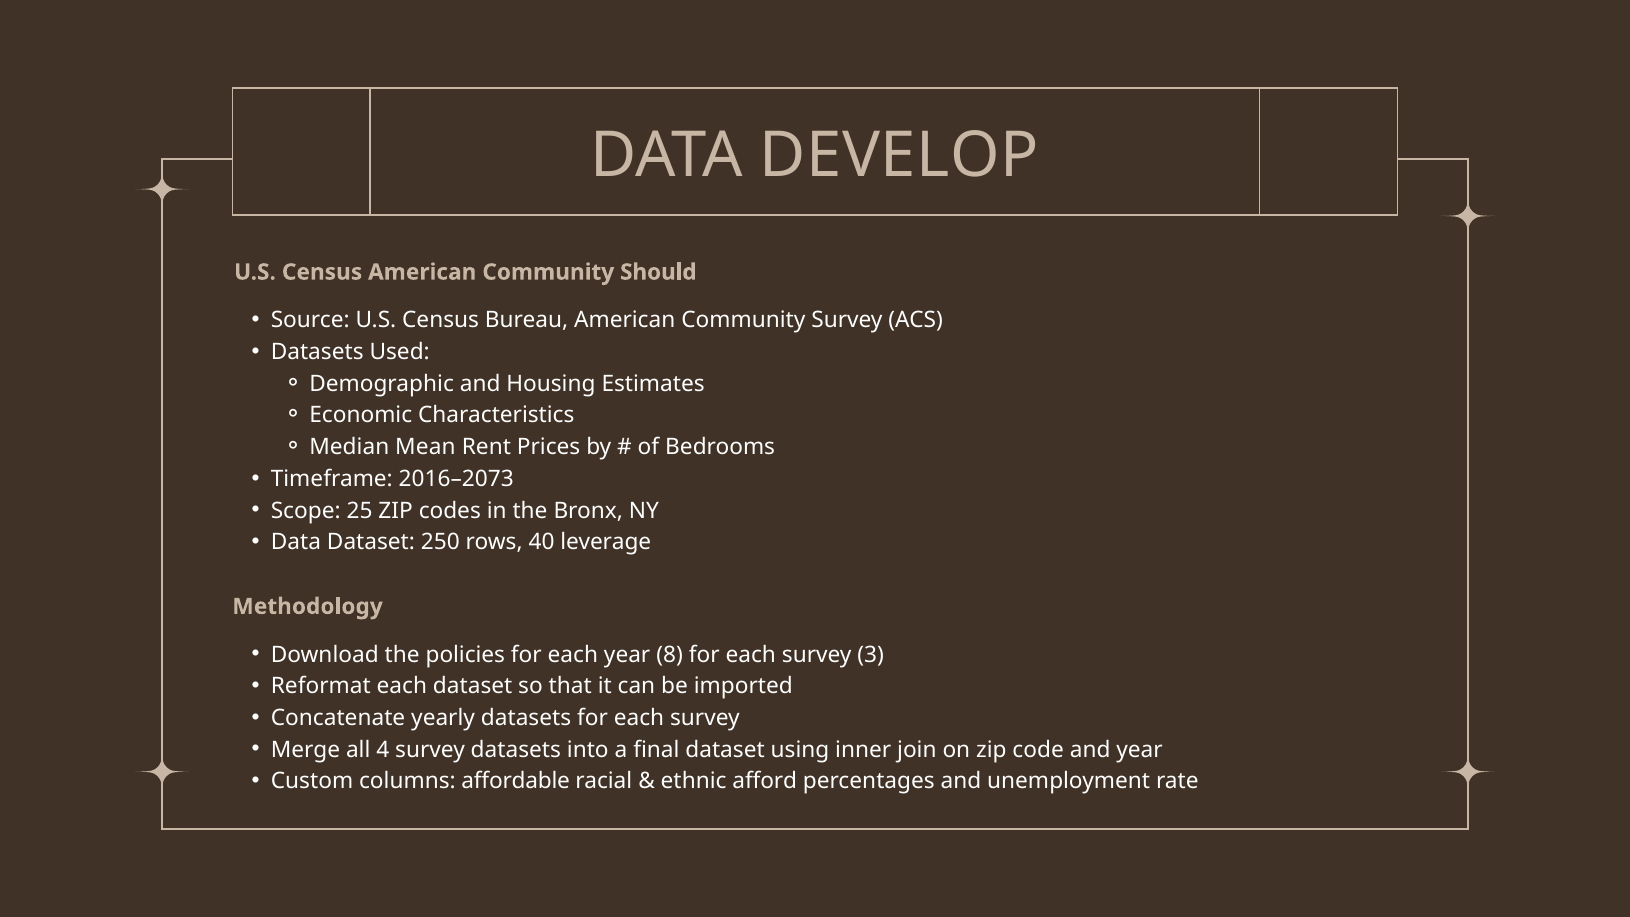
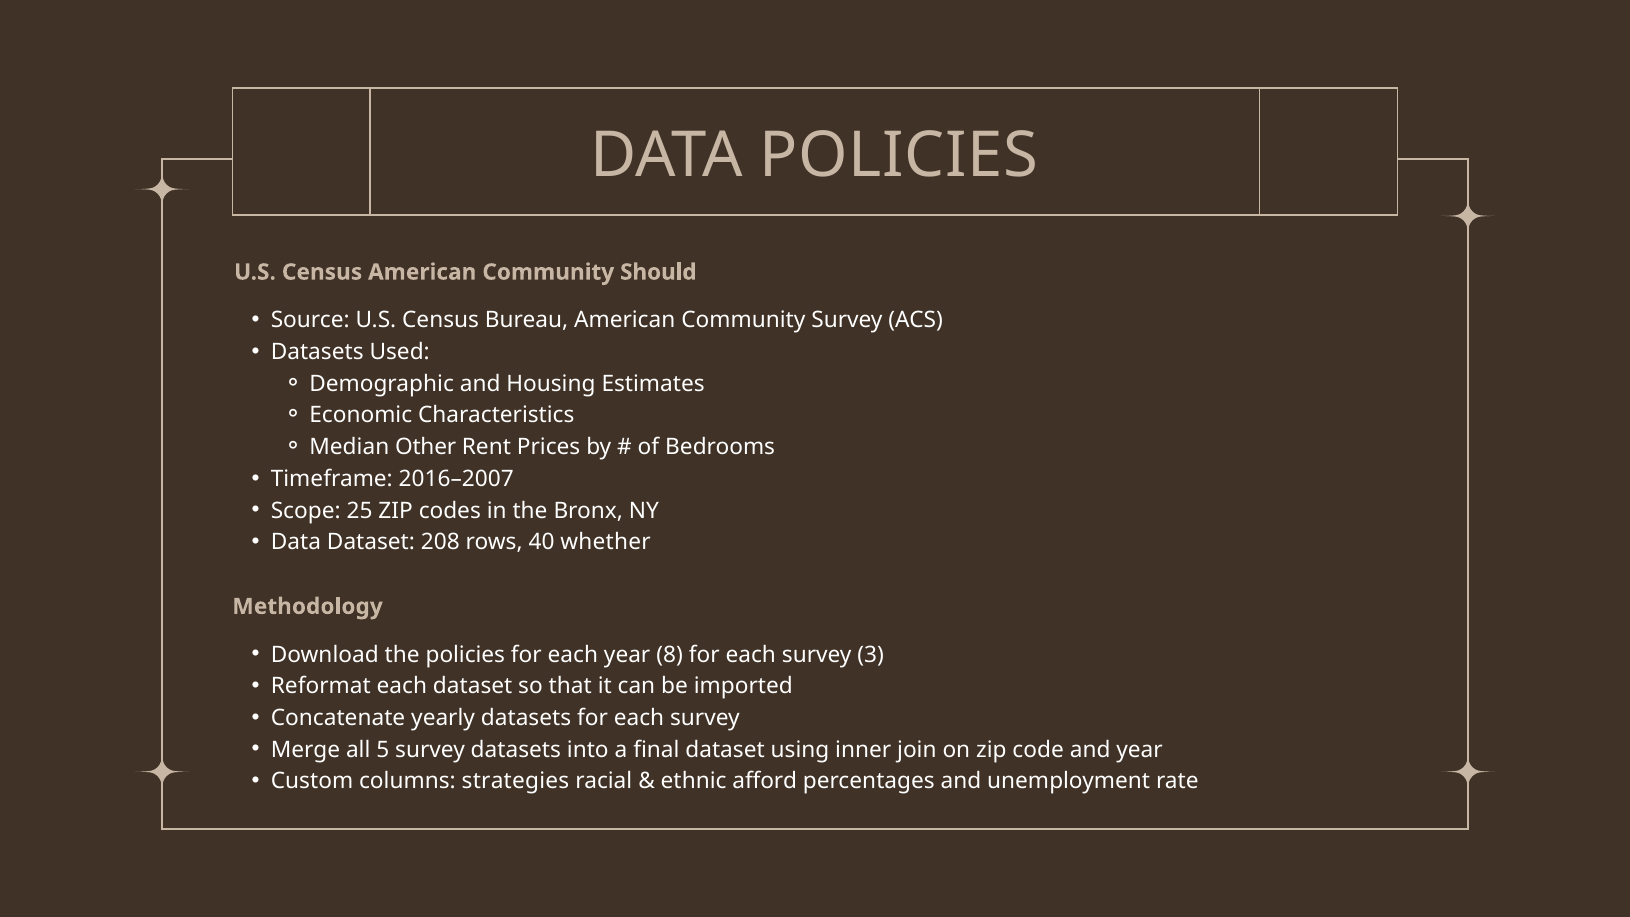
DATA DEVELOP: DEVELOP -> POLICIES (899, 155)
Mean: Mean -> Other (426, 447)
2016–2073: 2016–2073 -> 2016–2007 (456, 479)
250: 250 -> 208 (440, 542)
leverage: leverage -> whether (606, 542)
4: 4 -> 5 (383, 750)
affordable: affordable -> strategies (515, 781)
